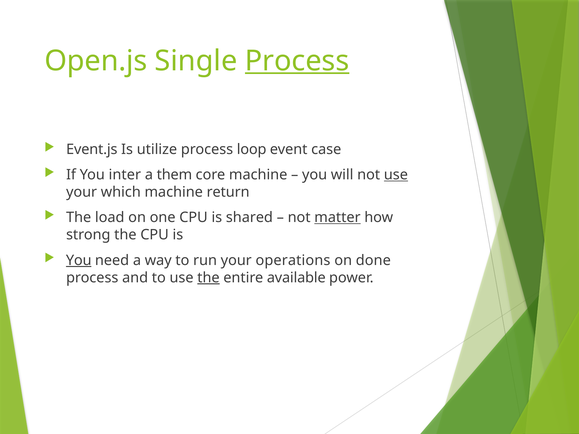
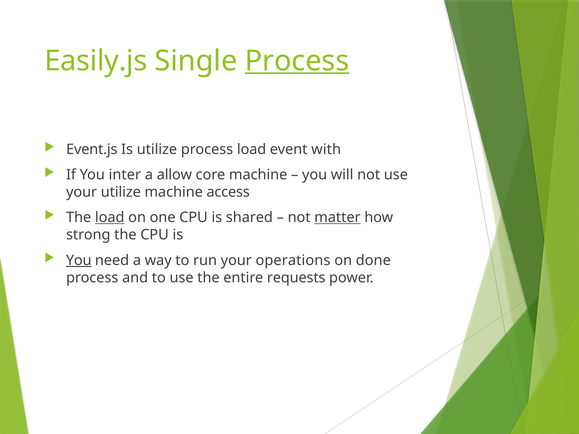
Open.js: Open.js -> Easily.js (96, 61)
process loop: loop -> load (252, 149)
case: case -> with (326, 149)
them: them -> allow (174, 175)
use underline: present -> none (396, 175)
your which: which -> utilize (121, 192)
return: return -> access (228, 192)
load underline: none -> present (110, 218)
the underline: present -> none (208, 278)
available: available -> requests (296, 278)
